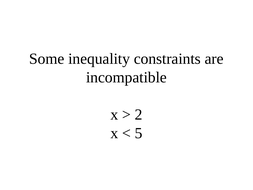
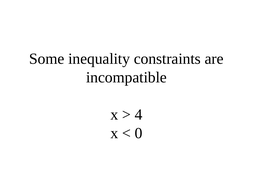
2: 2 -> 4 (139, 115)
5: 5 -> 0 (139, 133)
